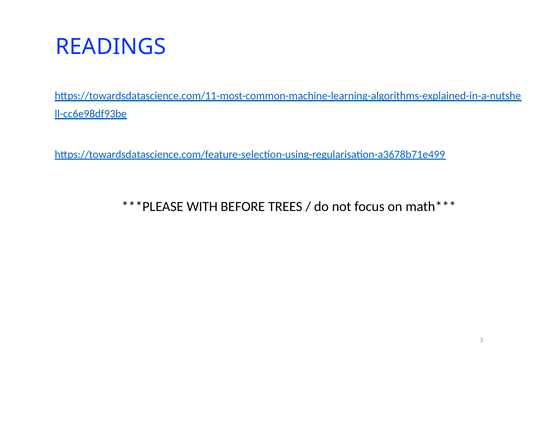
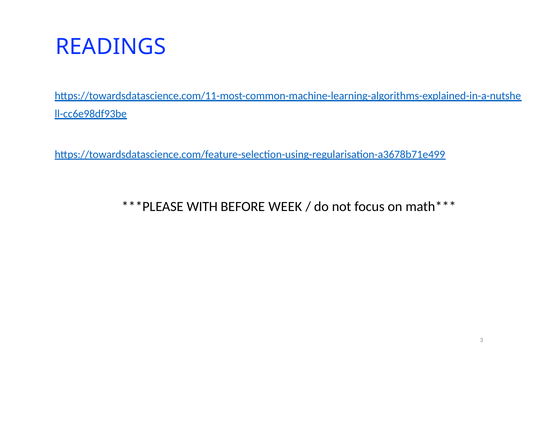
TREES: TREES -> WEEK (285, 206)
